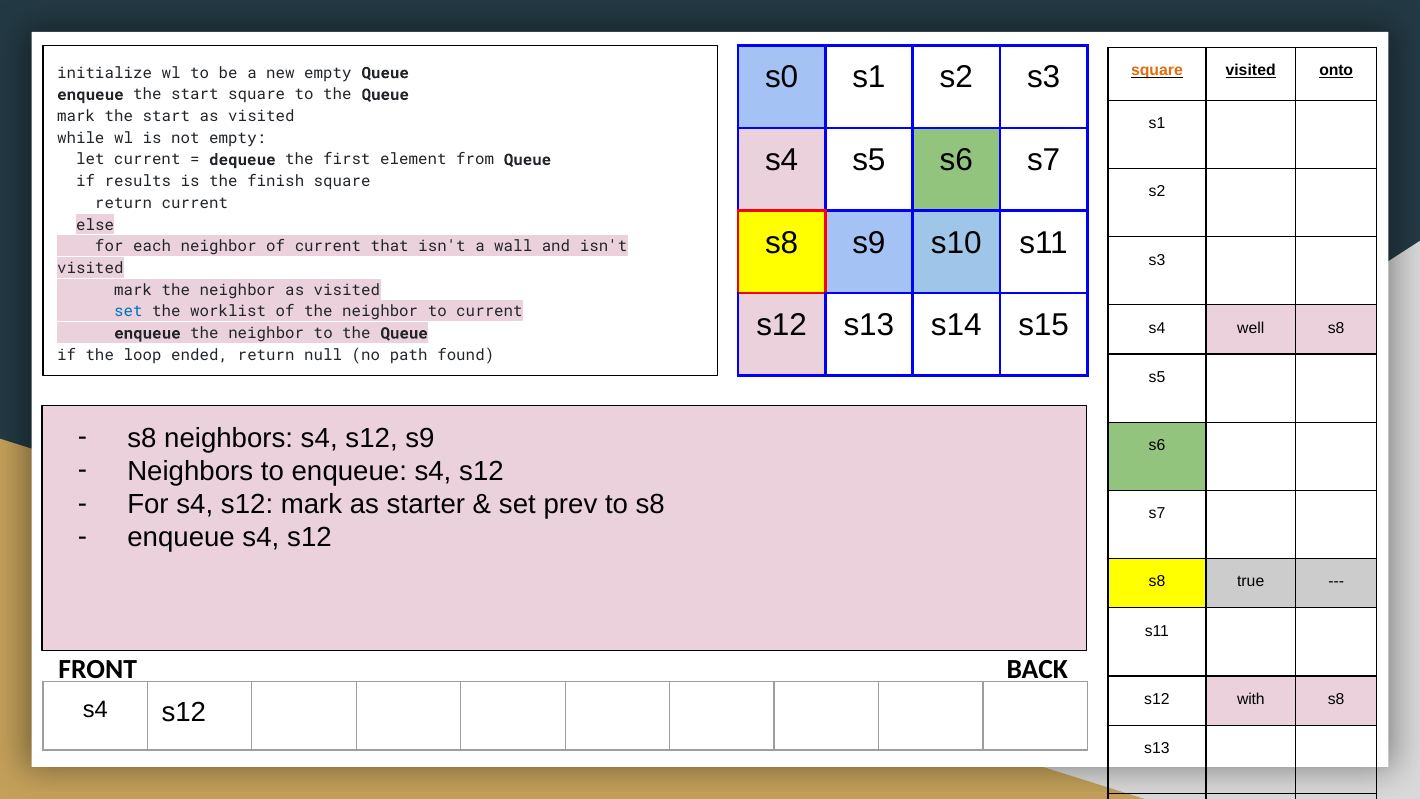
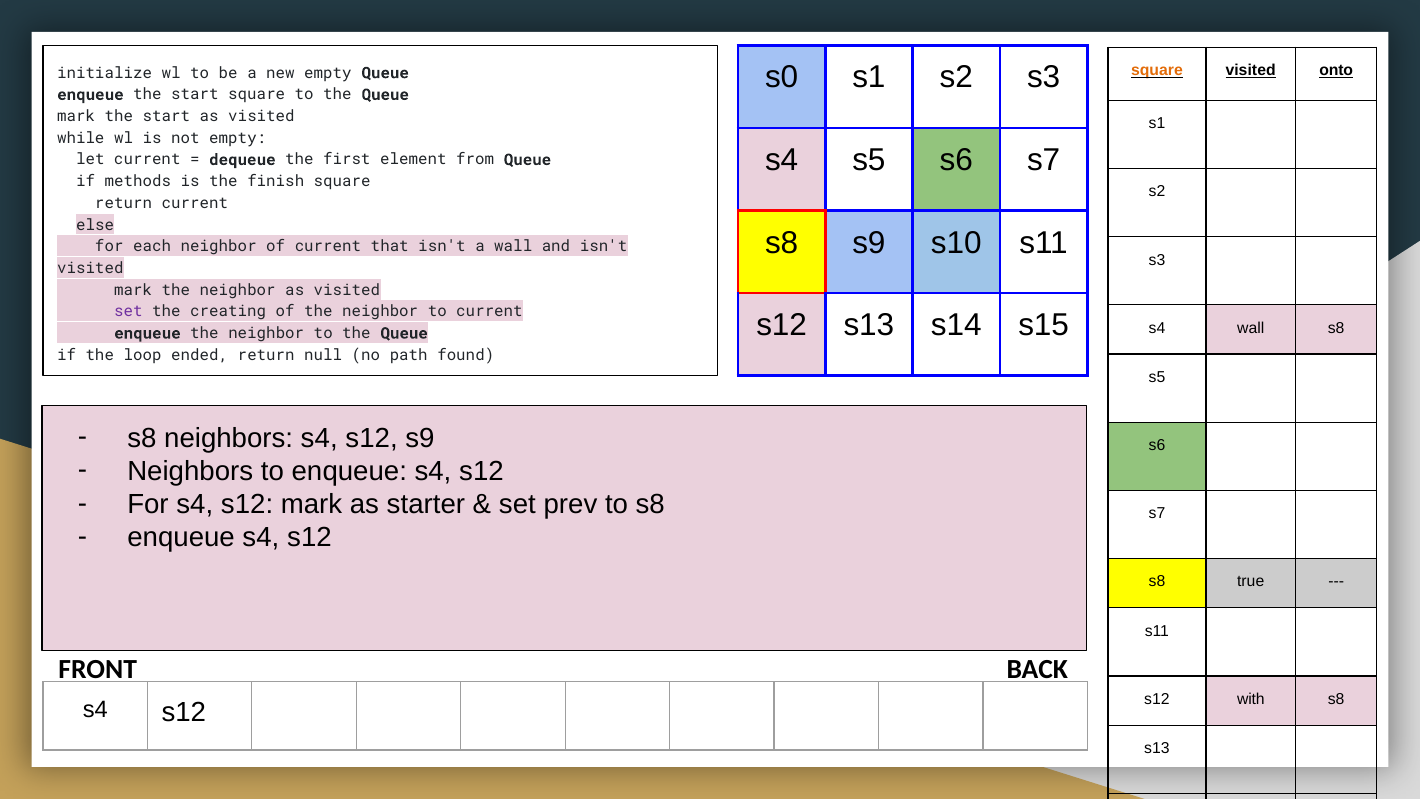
results: results -> methods (138, 181)
set colour: blue -> purple (128, 312)
worklist: worklist -> creating (228, 312)
s4 well: well -> wall (1251, 328)
